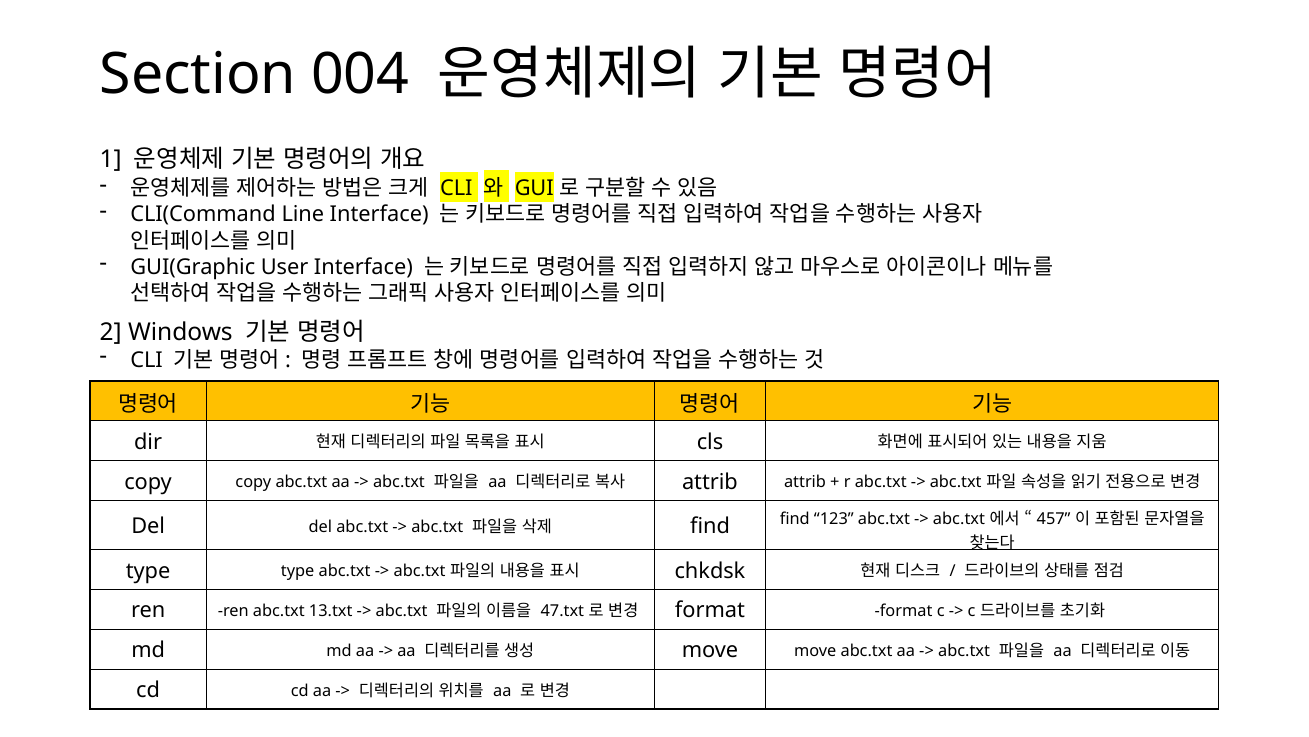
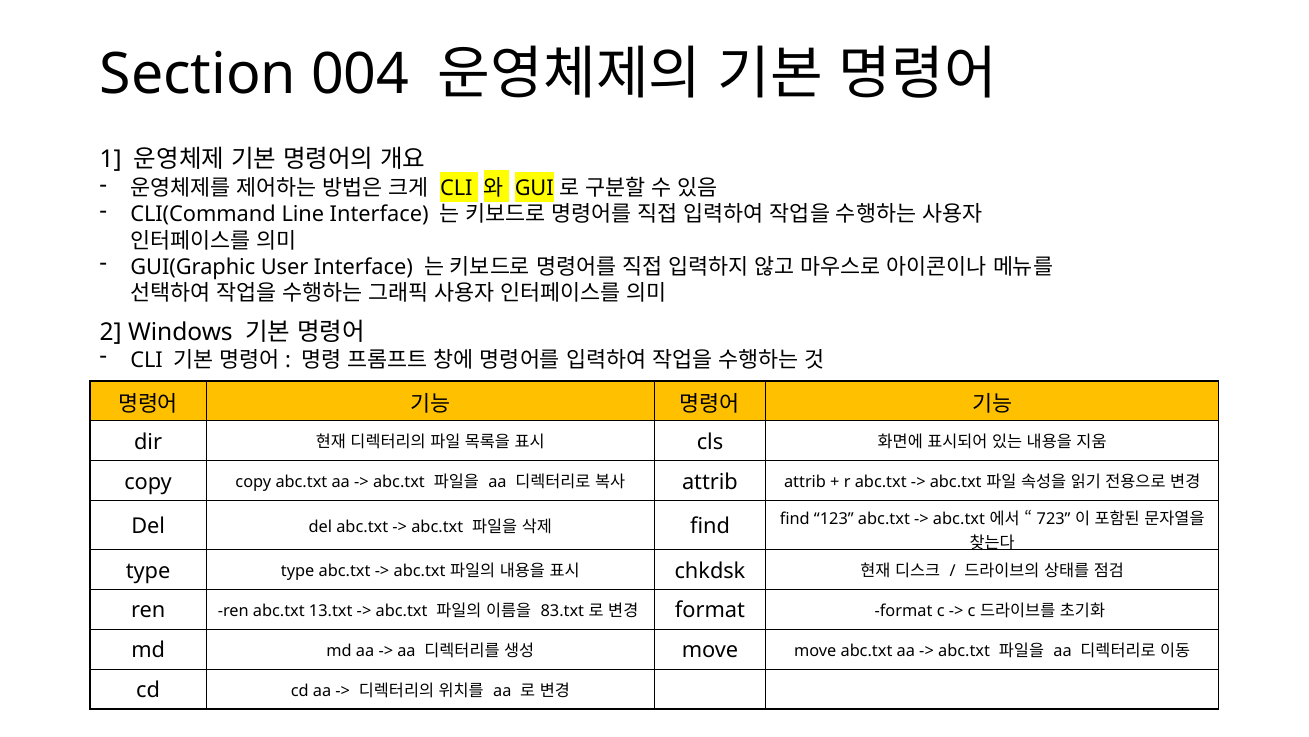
457: 457 -> 723 (1054, 518)
47.txt: 47.txt -> 83.txt (562, 611)
